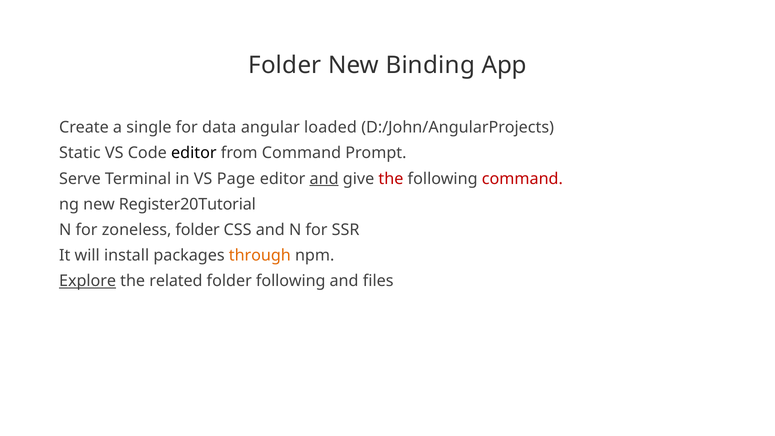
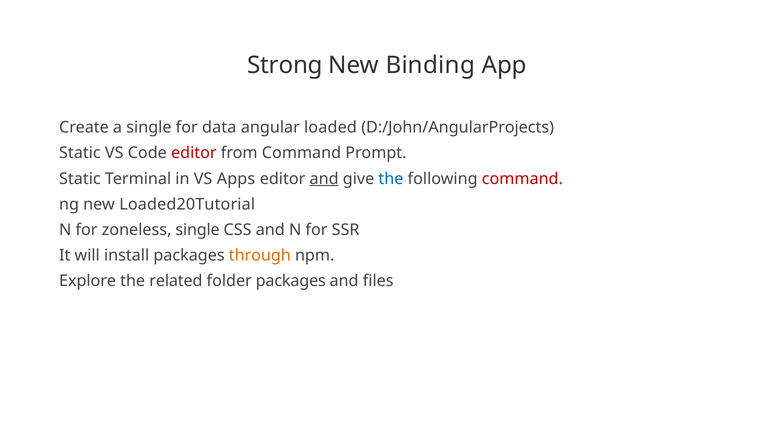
Folder: Folder -> Strong (285, 65)
editor colour: black -> red (194, 153)
Serve: Serve -> Static (80, 179)
Page: Page -> Apps (236, 179)
the colour: red -> blue (391, 179)
Register20Tutorial: Register20Tutorial -> Loaded20Tutorial (187, 204)
zoneless folder: folder -> single (198, 230)
Explore underline: present -> none (88, 281)
folder following: following -> packages (291, 281)
